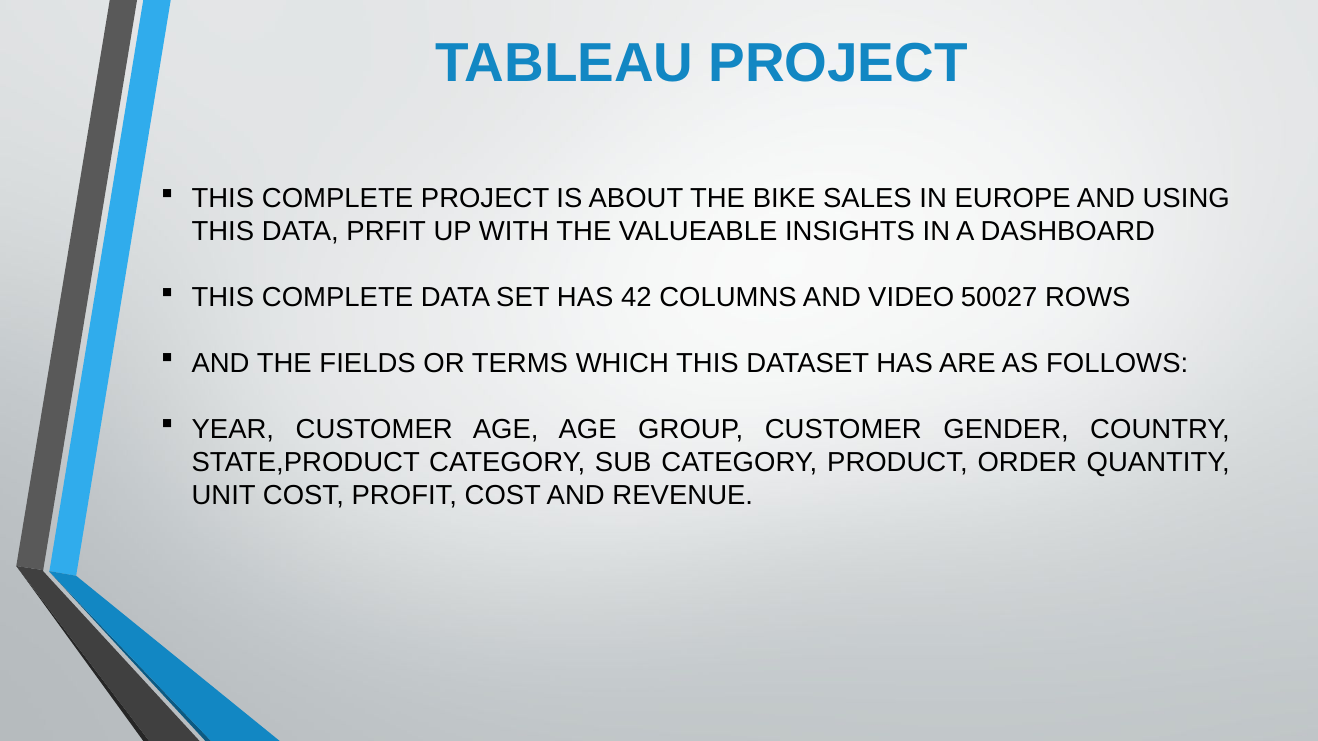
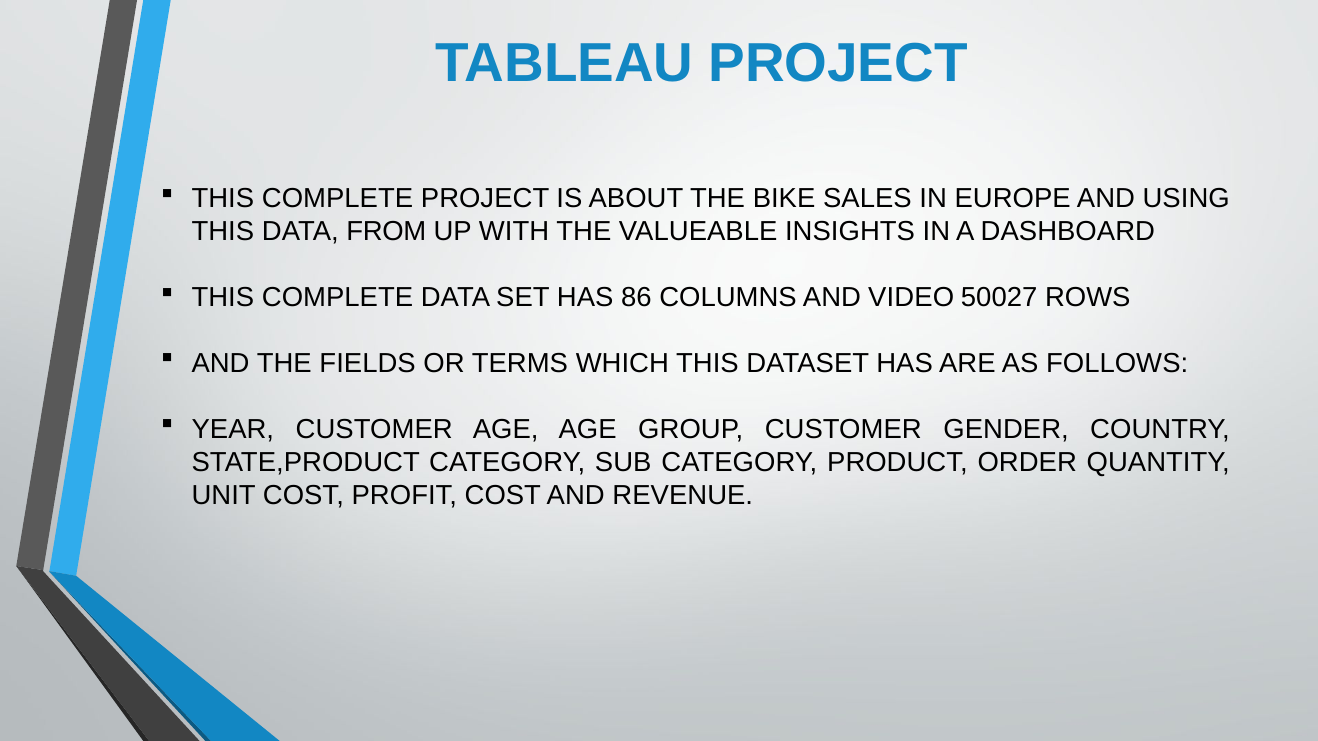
PRFIT: PRFIT -> FROM (386, 232)
42: 42 -> 86 (636, 298)
